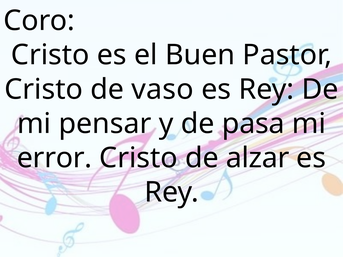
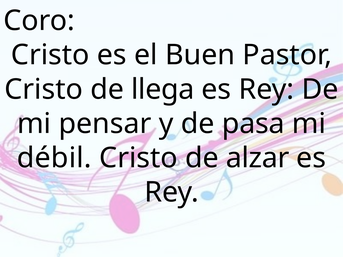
vaso: vaso -> llega (163, 89)
error: error -> débil (54, 158)
